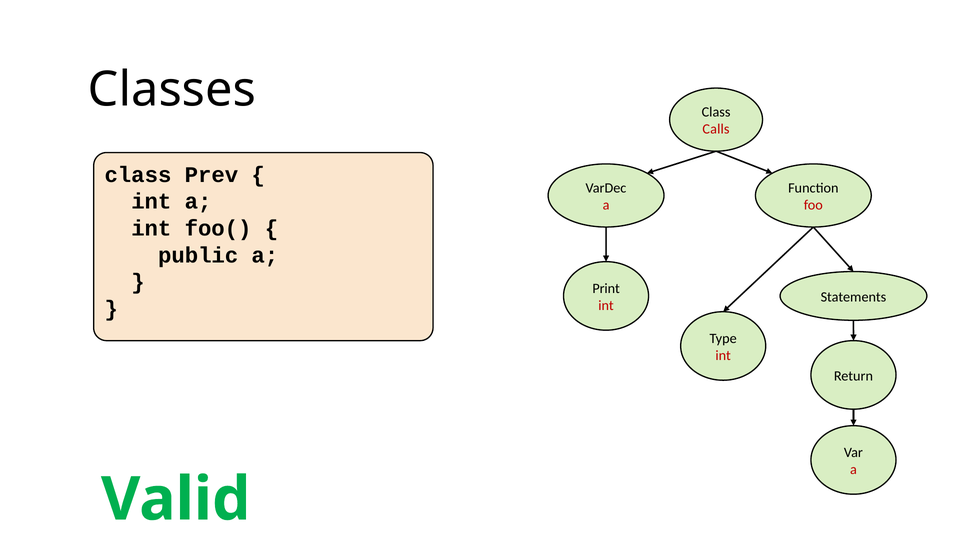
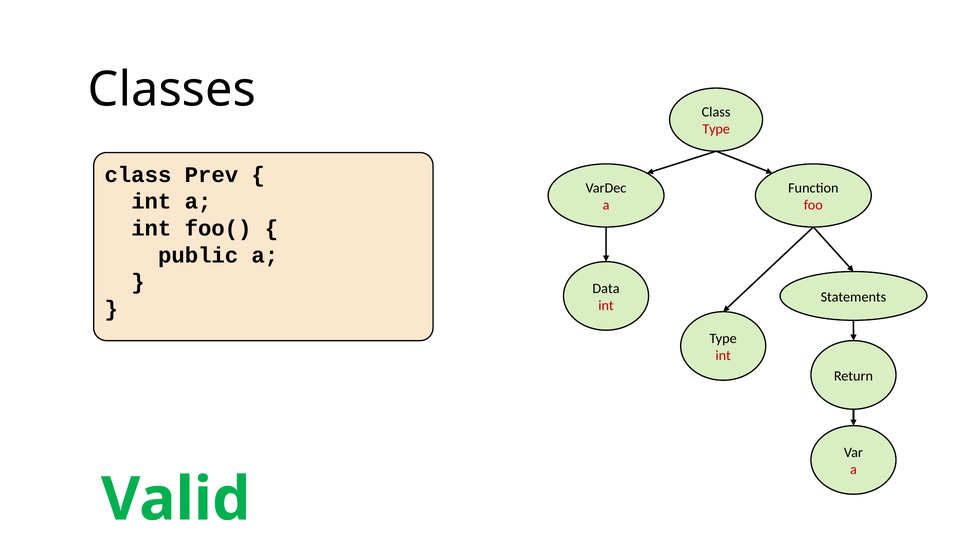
Calls: Calls -> Type (716, 129)
Print: Print -> Data (606, 288)
